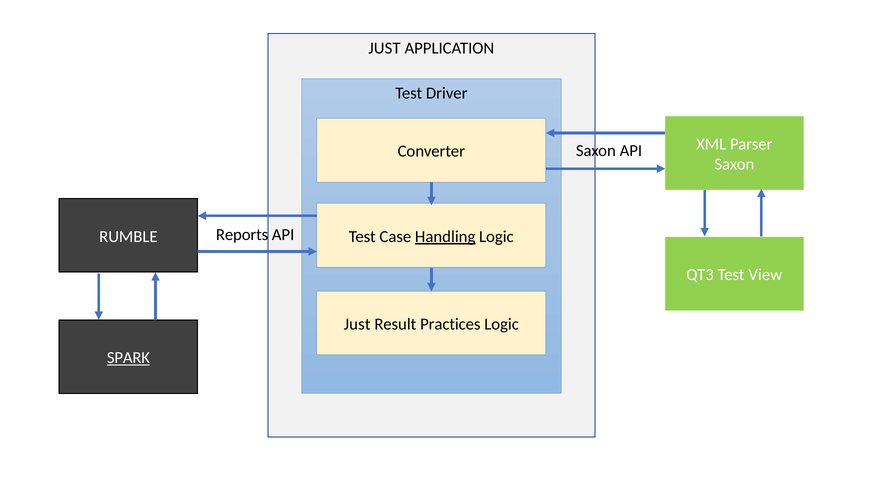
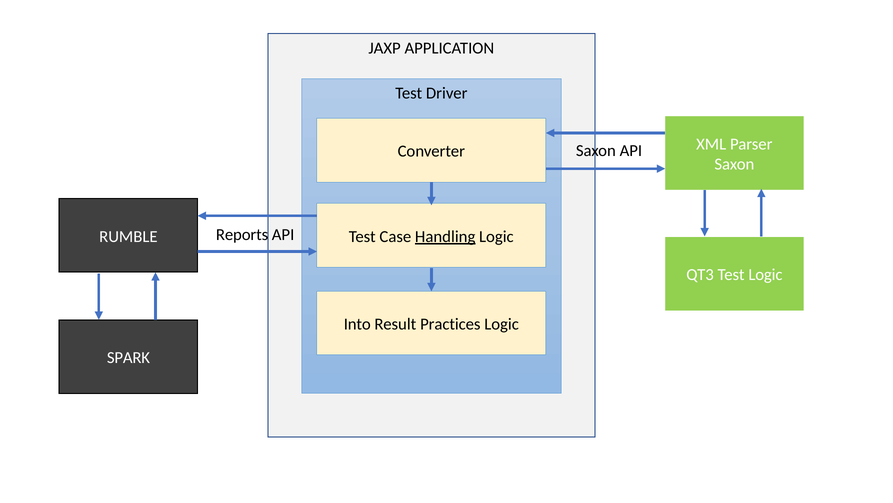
JUST: JUST -> JAXP (385, 48)
Test View: View -> Logic (765, 275)
Just: Just -> Into (357, 324)
SPARK underline: present -> none (128, 357)
